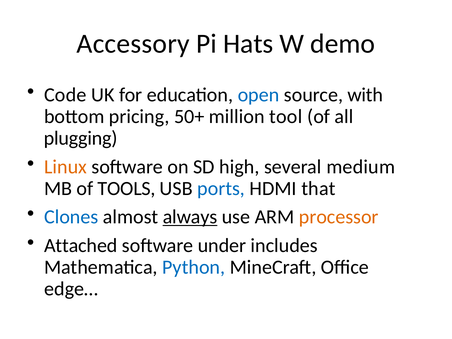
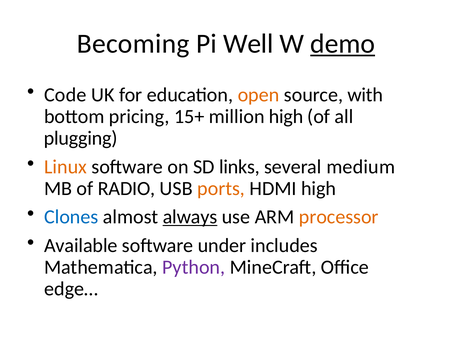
Accessory: Accessory -> Becoming (133, 44)
Hats: Hats -> Well (248, 44)
demo underline: none -> present (343, 44)
open colour: blue -> orange (259, 95)
50+: 50+ -> 15+ (189, 117)
million tool: tool -> high (286, 117)
high: high -> links (239, 167)
TOOLS: TOOLS -> RADIO (127, 188)
ports colour: blue -> orange (221, 188)
HDMI that: that -> high (319, 188)
Attached: Attached -> Available (81, 246)
Python colour: blue -> purple (194, 267)
